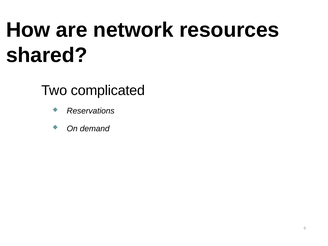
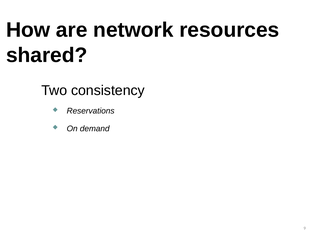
complicated: complicated -> consistency (108, 90)
